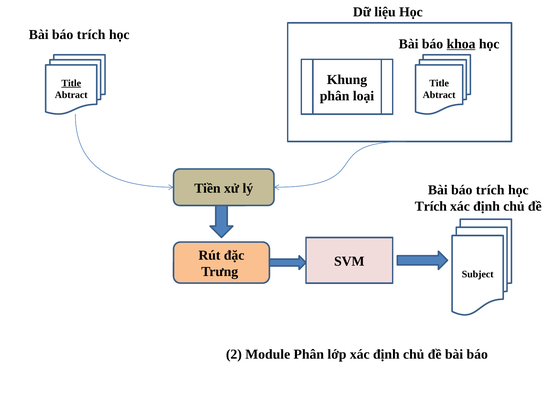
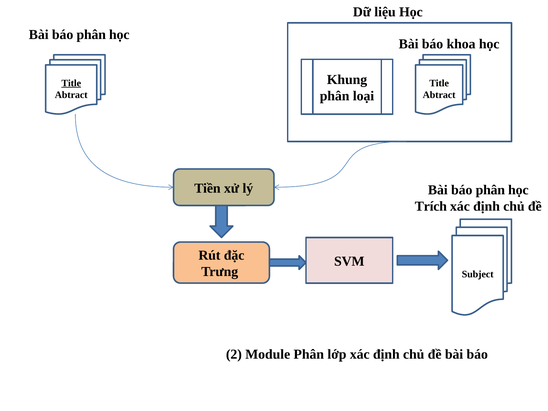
trích: trích -> phân (91, 35)
khoa underline: present -> none (461, 44)
trích: trích -> phân (490, 190)
